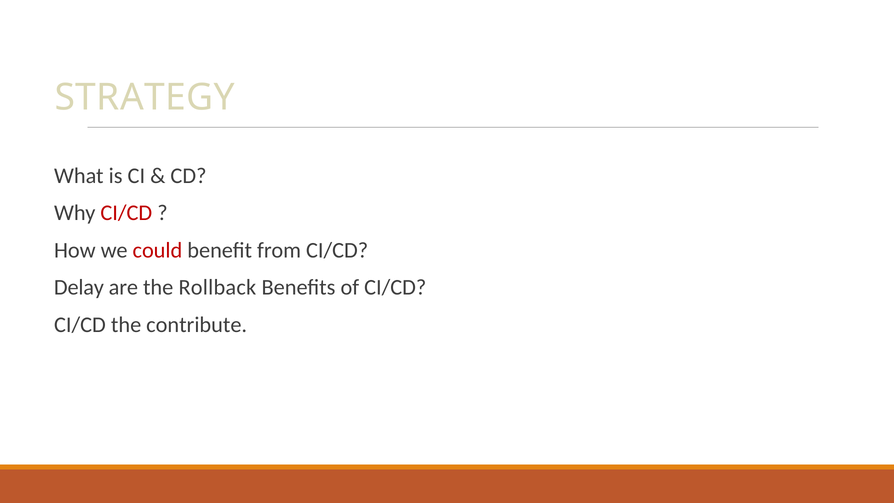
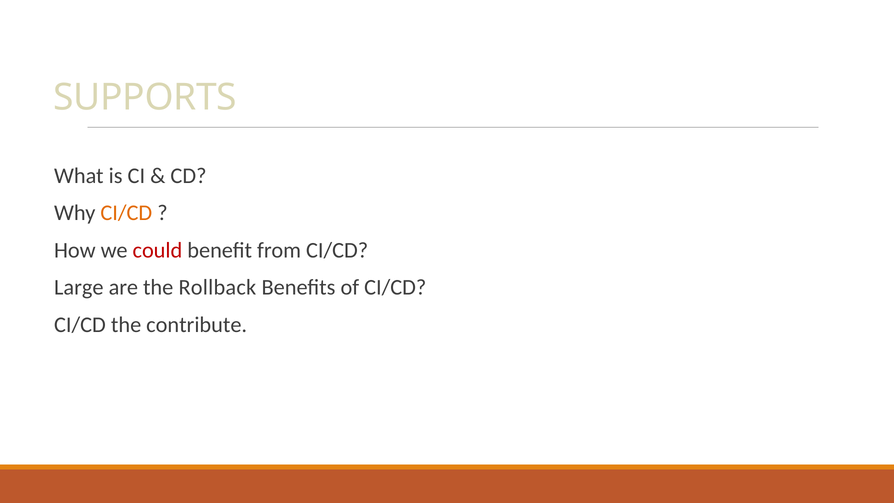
STRATEGY: STRATEGY -> SUPPORTS (145, 97)
CI/CD colour: red -> orange (126, 213)
Delay: Delay -> Large (79, 287)
